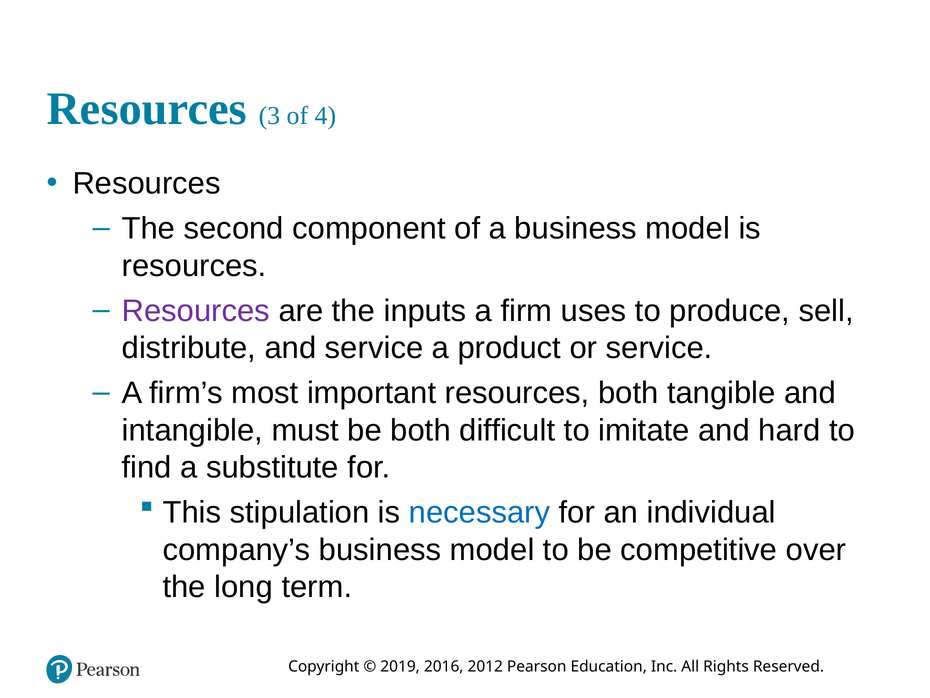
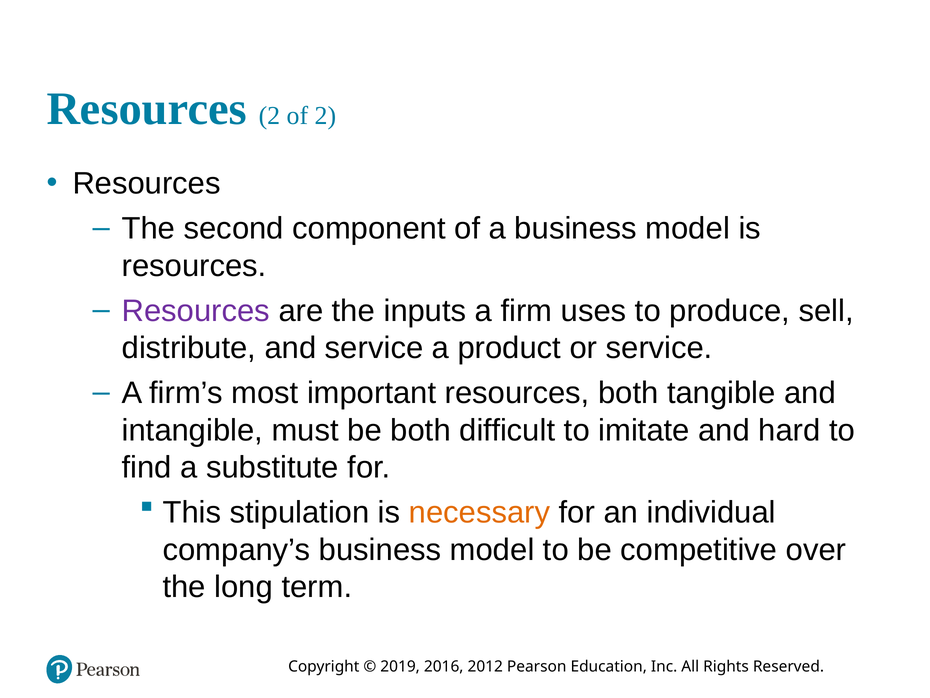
Resources 3: 3 -> 2 (269, 116)
of 4: 4 -> 2 (325, 116)
necessary colour: blue -> orange (480, 512)
